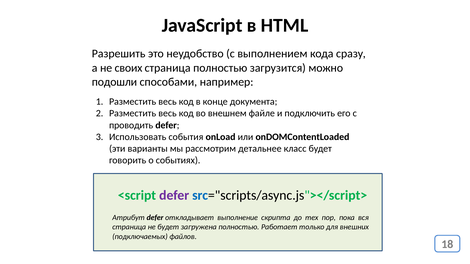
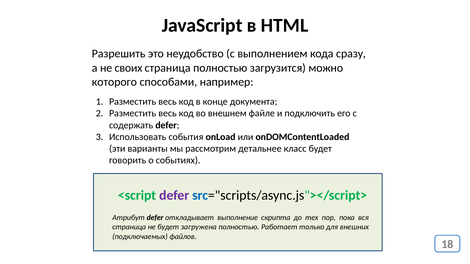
подошли: подошли -> которого (114, 82)
проводить: проводить -> содержать (131, 125)
